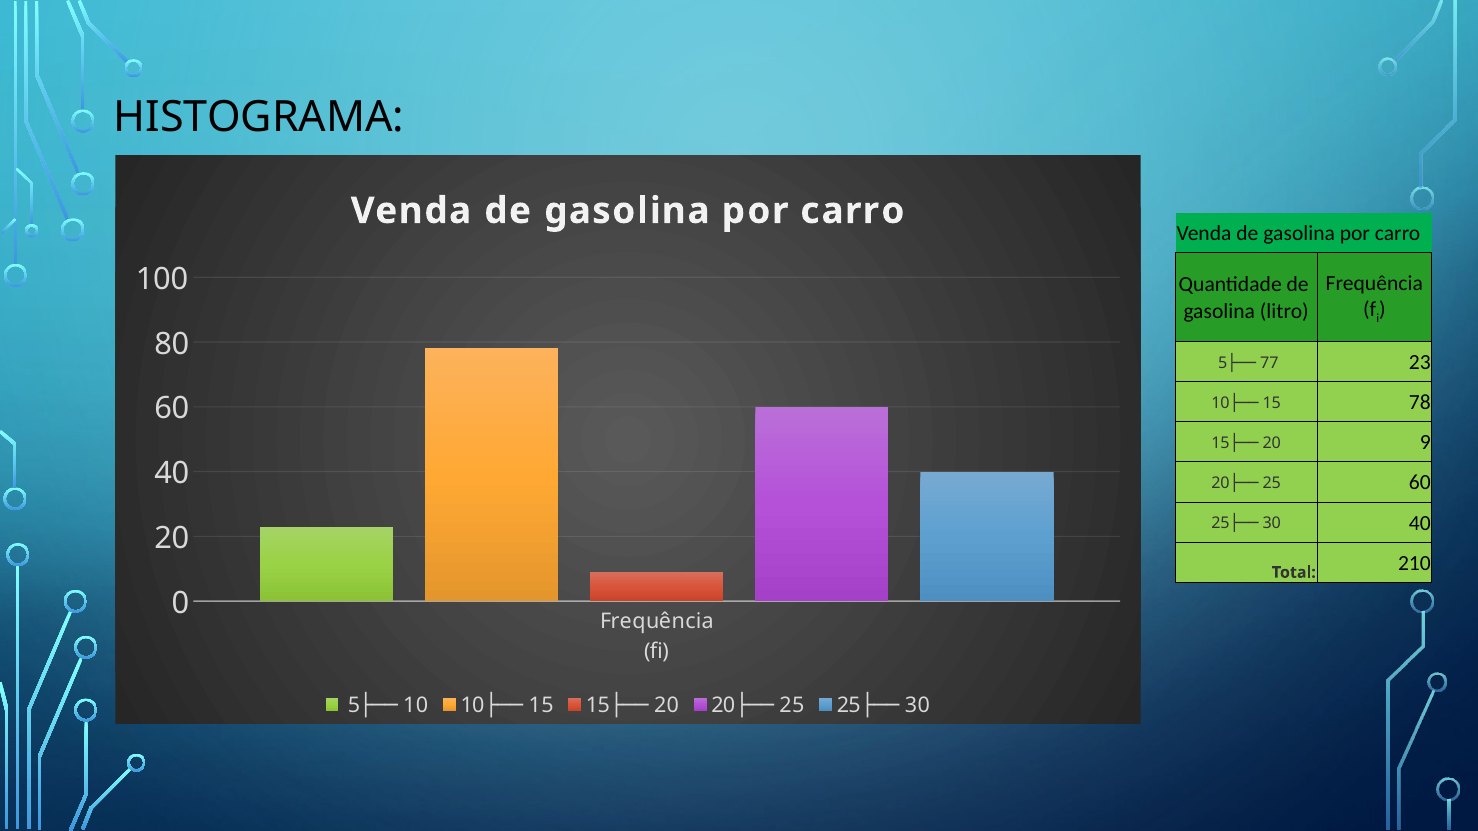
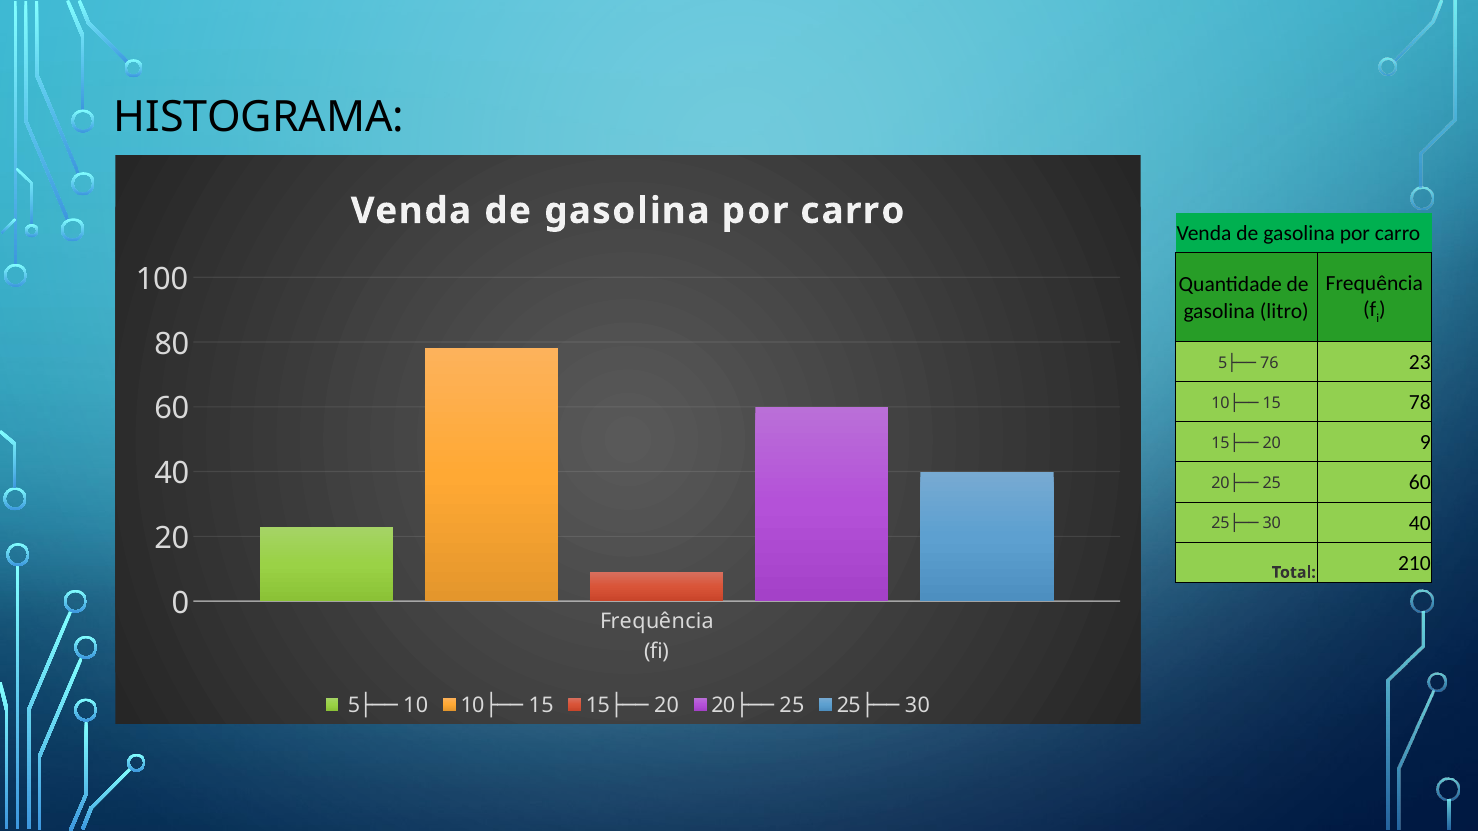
77: 77 -> 76 (1269, 363)
